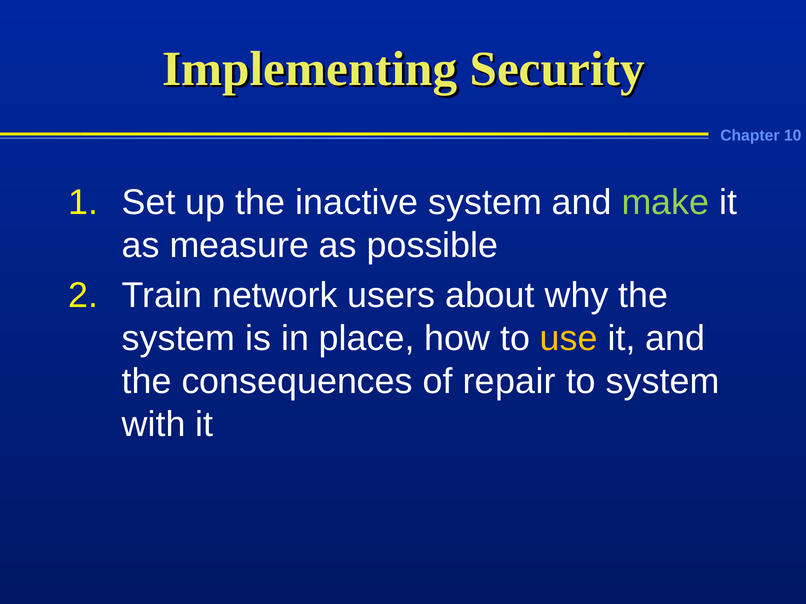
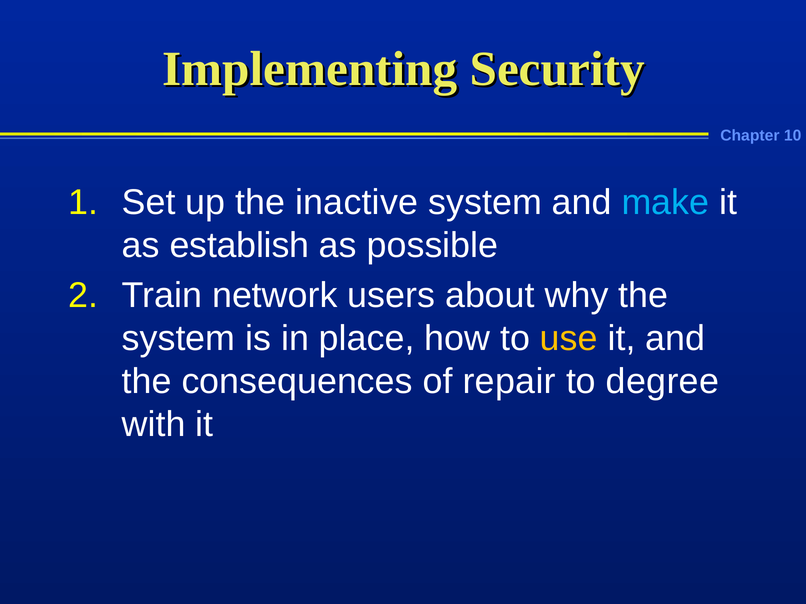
make colour: light green -> light blue (665, 203)
measure: measure -> establish (239, 246)
to system: system -> degree (662, 382)
